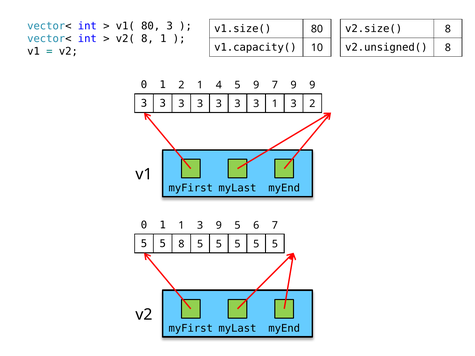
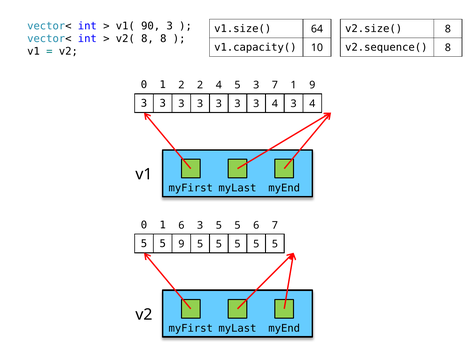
v1( 80: 80 -> 90 (151, 26)
v1.size( 80: 80 -> 64 (317, 29)
8 1: 1 -> 8 (163, 39)
v2.unsigned(: v2.unsigned( -> v2.sequence( (386, 47)
2 1: 1 -> 2 (200, 85)
5 9: 9 -> 3 (256, 85)
7 9: 9 -> 1 (294, 85)
3 3 1: 1 -> 4 (275, 104)
2: 2 -> 4 (312, 104)
1 1: 1 -> 6 (181, 225)
3 9: 9 -> 5 (219, 225)
5 8: 8 -> 9 (181, 244)
